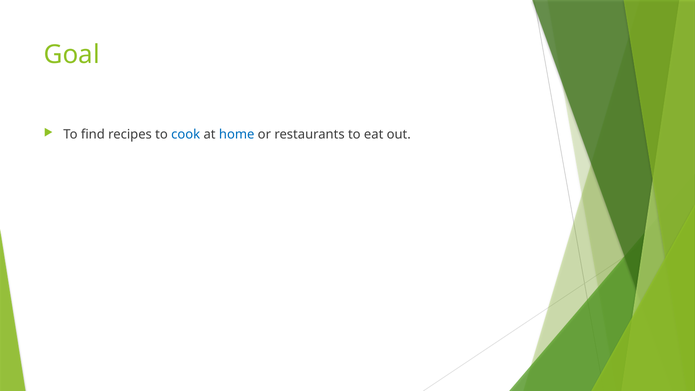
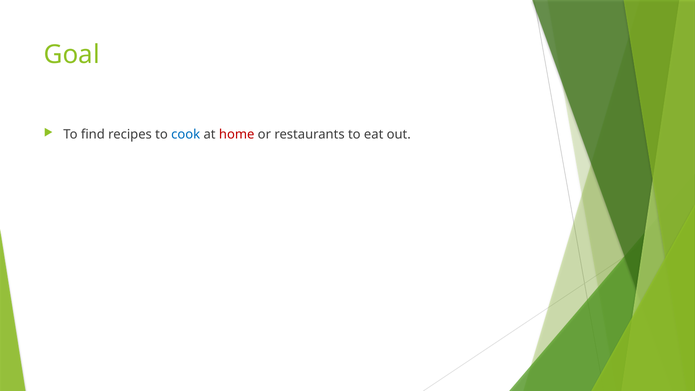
home colour: blue -> red (237, 135)
